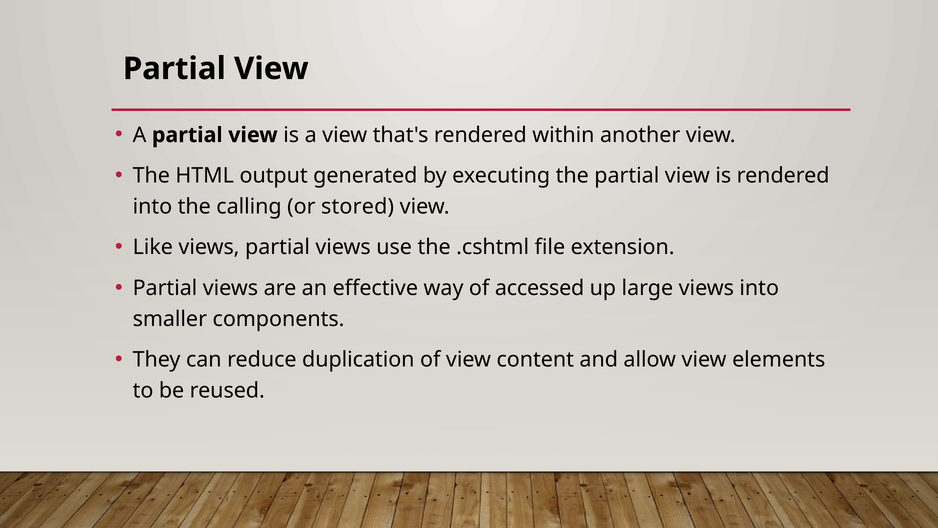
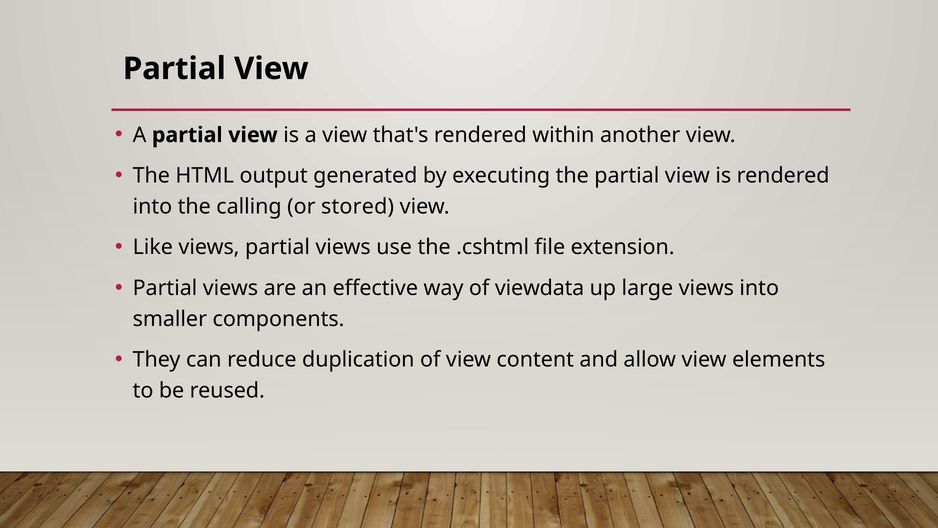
accessed: accessed -> viewdata (540, 288)
